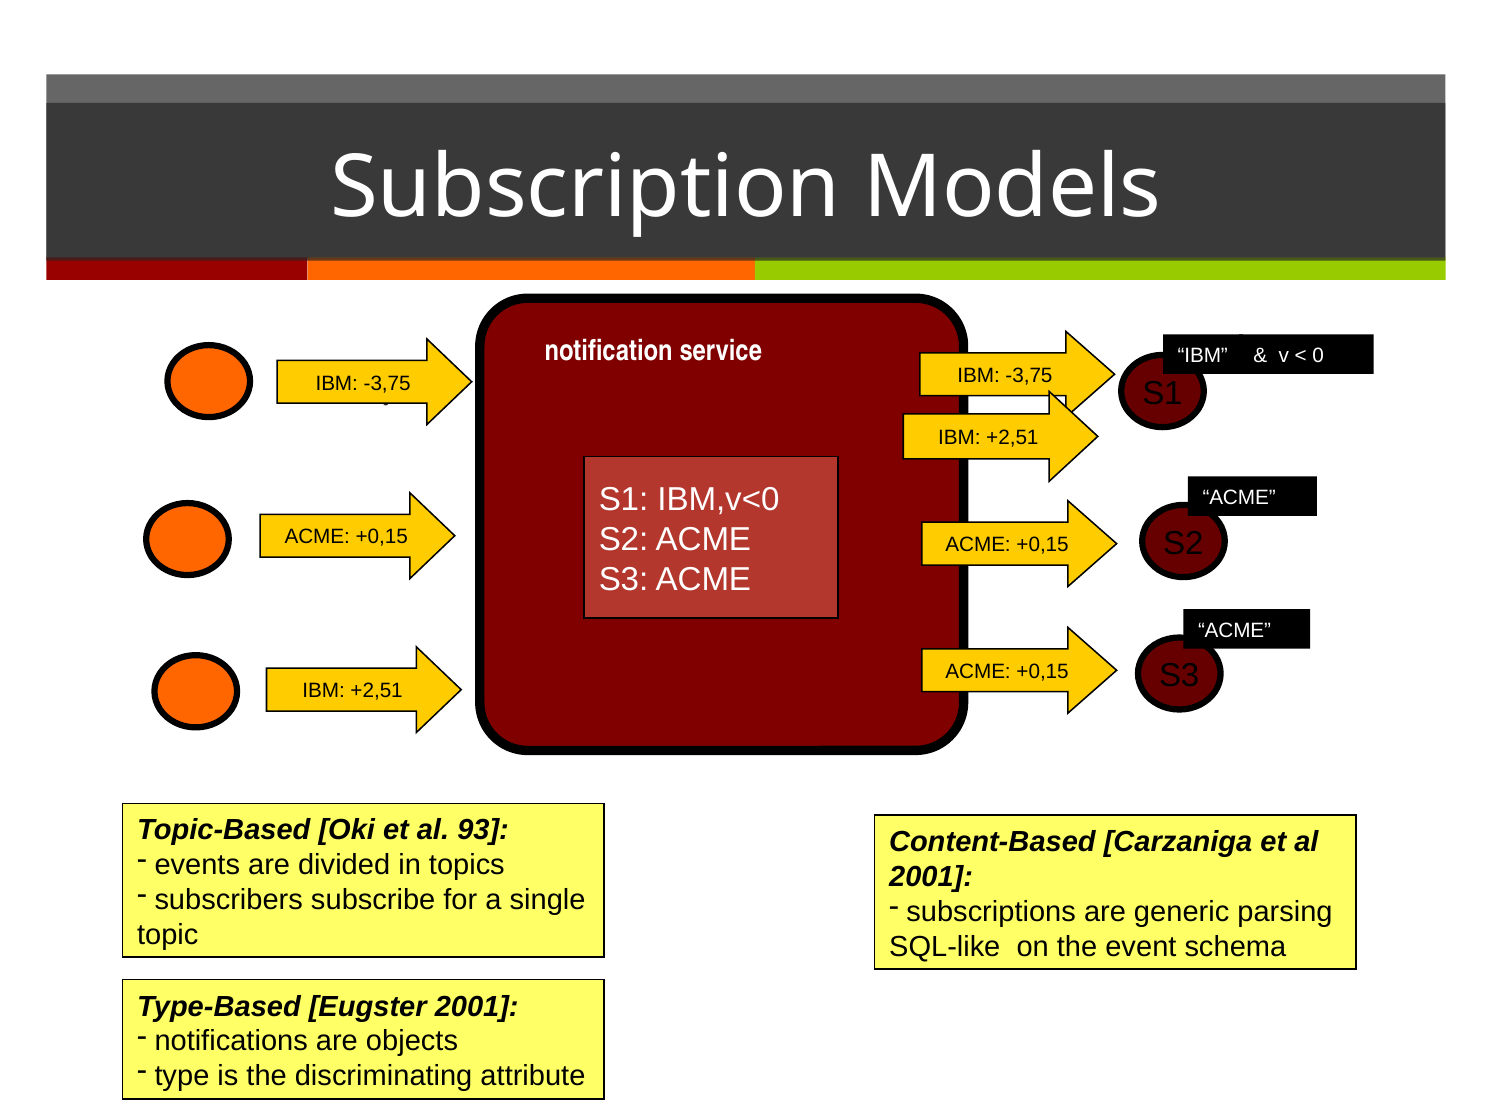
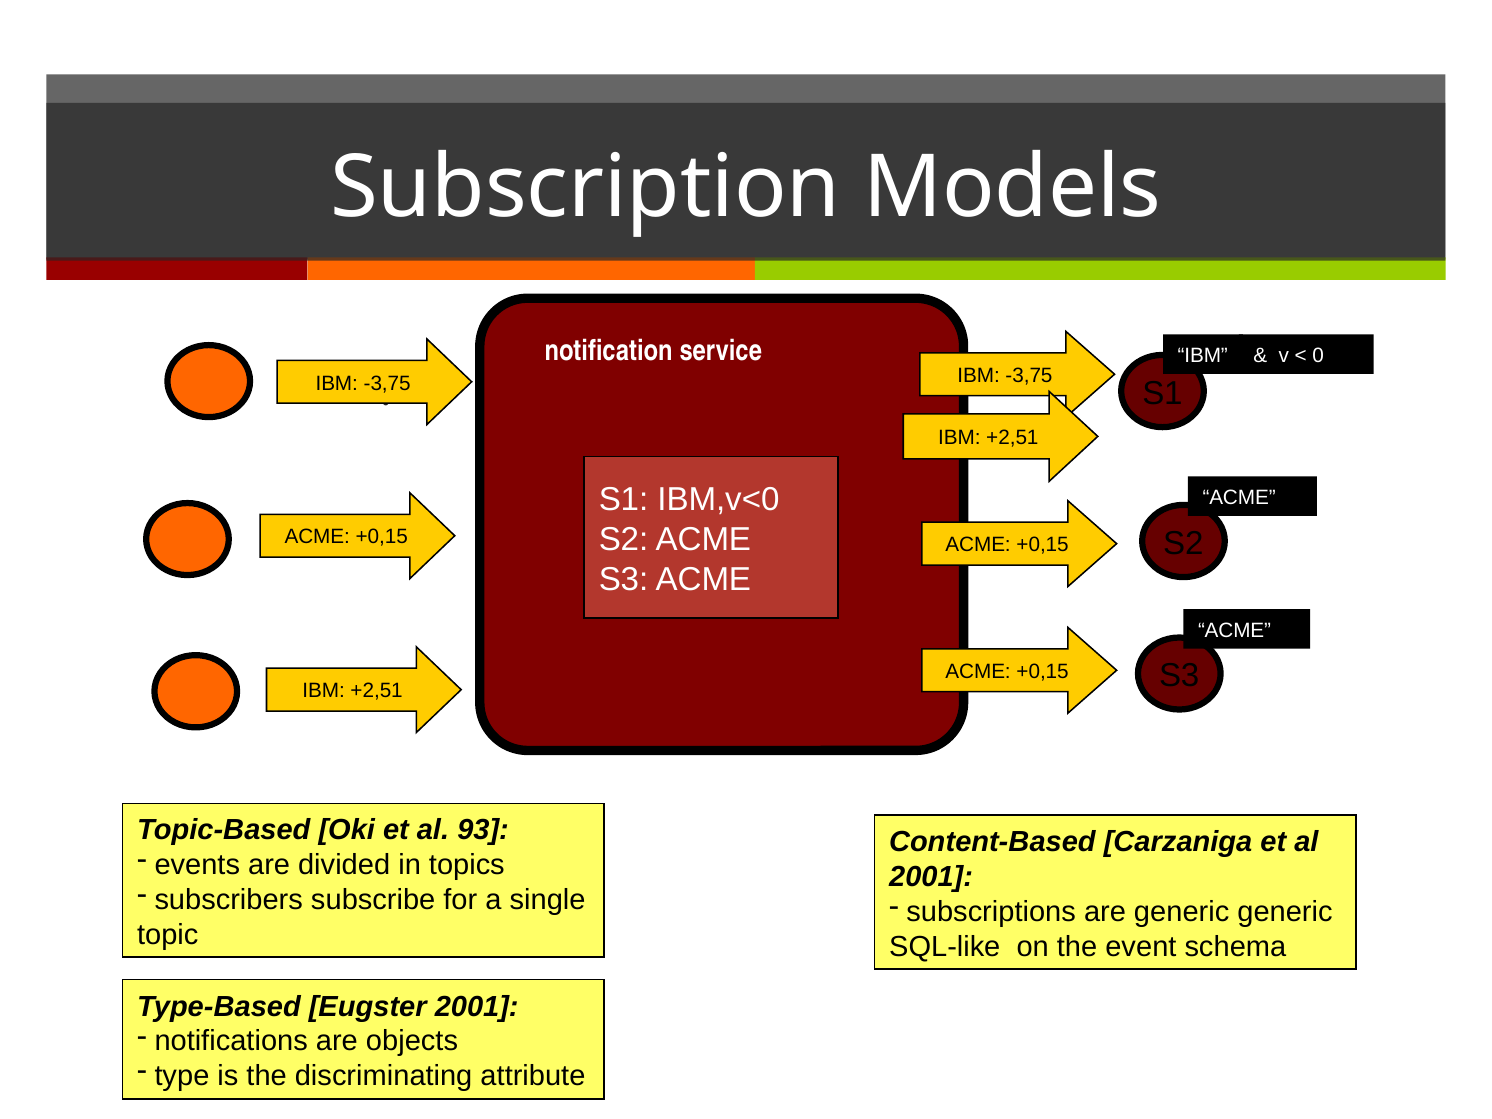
generic parsing: parsing -> generic (1285, 912)
